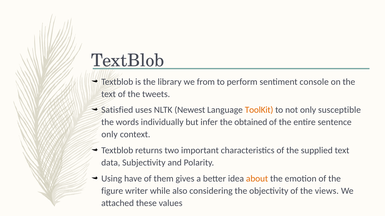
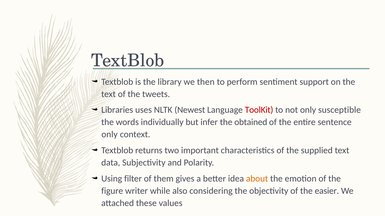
from: from -> then (206, 82)
console: console -> support (314, 82)
Satisfied: Satisfied -> Libraries (117, 110)
ToolKit colour: orange -> red (259, 110)
have: have -> filter (133, 179)
views: views -> easier (327, 191)
